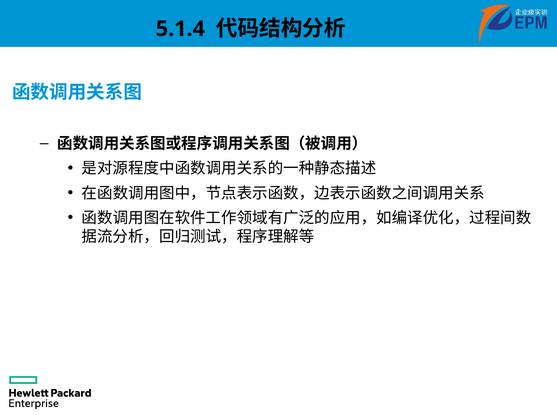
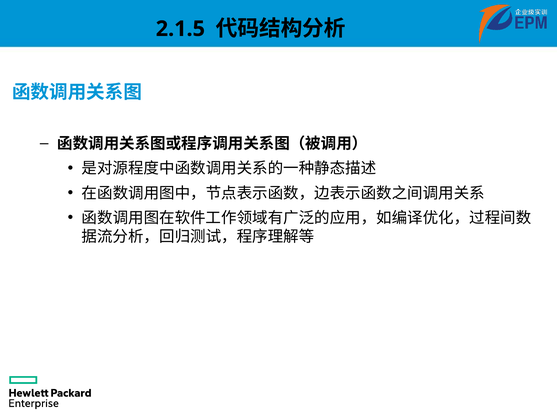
5.1.4: 5.1.4 -> 2.1.5 (180, 29)
